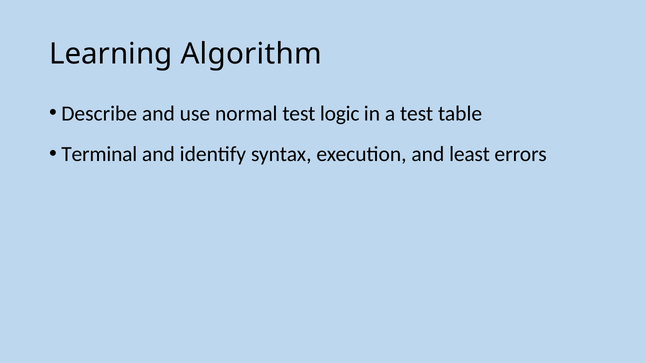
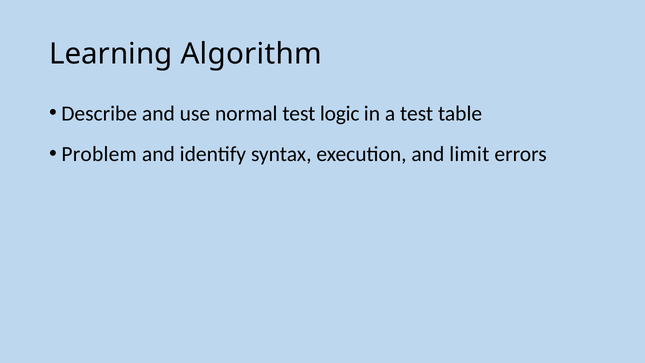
Terminal: Terminal -> Problem (99, 154)
least: least -> limit (469, 154)
